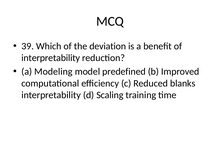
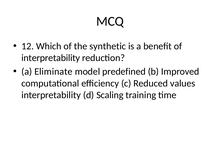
39: 39 -> 12 (28, 46)
deviation: deviation -> synthetic (108, 46)
Modeling: Modeling -> Eliminate (53, 72)
blanks: blanks -> values (183, 83)
